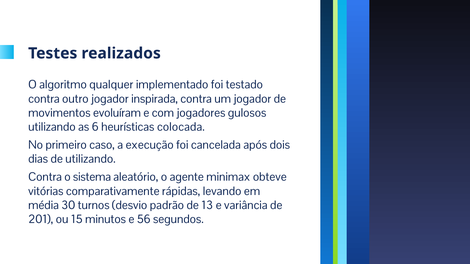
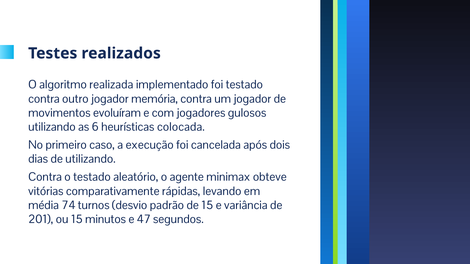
qualquer: qualquer -> realizada (111, 85)
inspirada: inspirada -> memória (155, 99)
o sistema: sistema -> testado (92, 177)
30: 30 -> 74 (68, 206)
de 13: 13 -> 15 (207, 206)
56: 56 -> 47 (144, 220)
